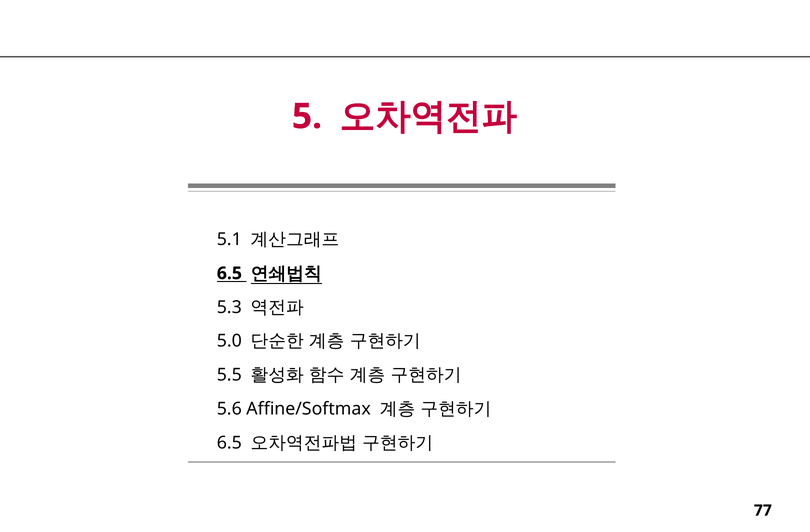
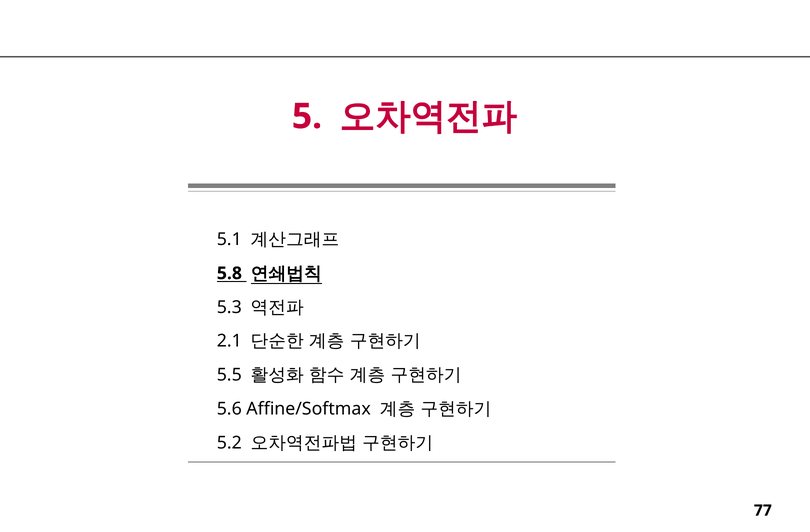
6.5: 6.5 -> 5.8 (229, 273)
5.0: 5.0 -> 2.1 (229, 341)
6.5: 6.5 -> 5.2 (229, 443)
